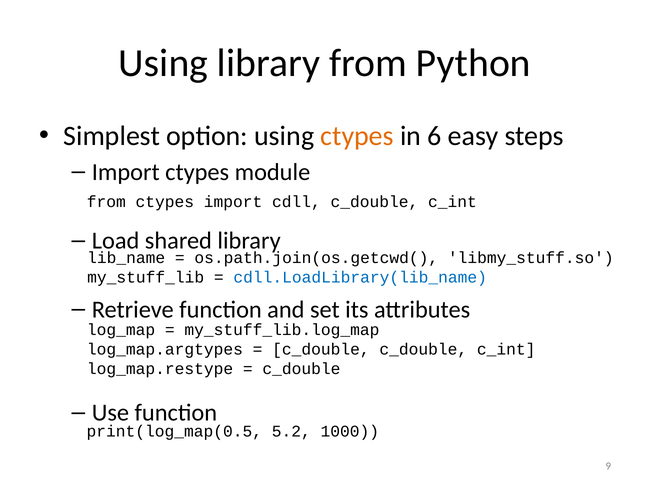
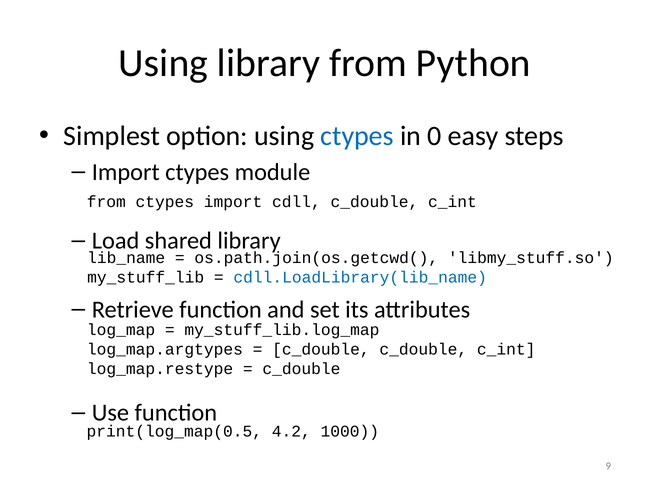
ctypes colour: orange -> blue (357, 136)
6: 6 -> 0 (435, 136)
5.2: 5.2 -> 4.2 (291, 431)
